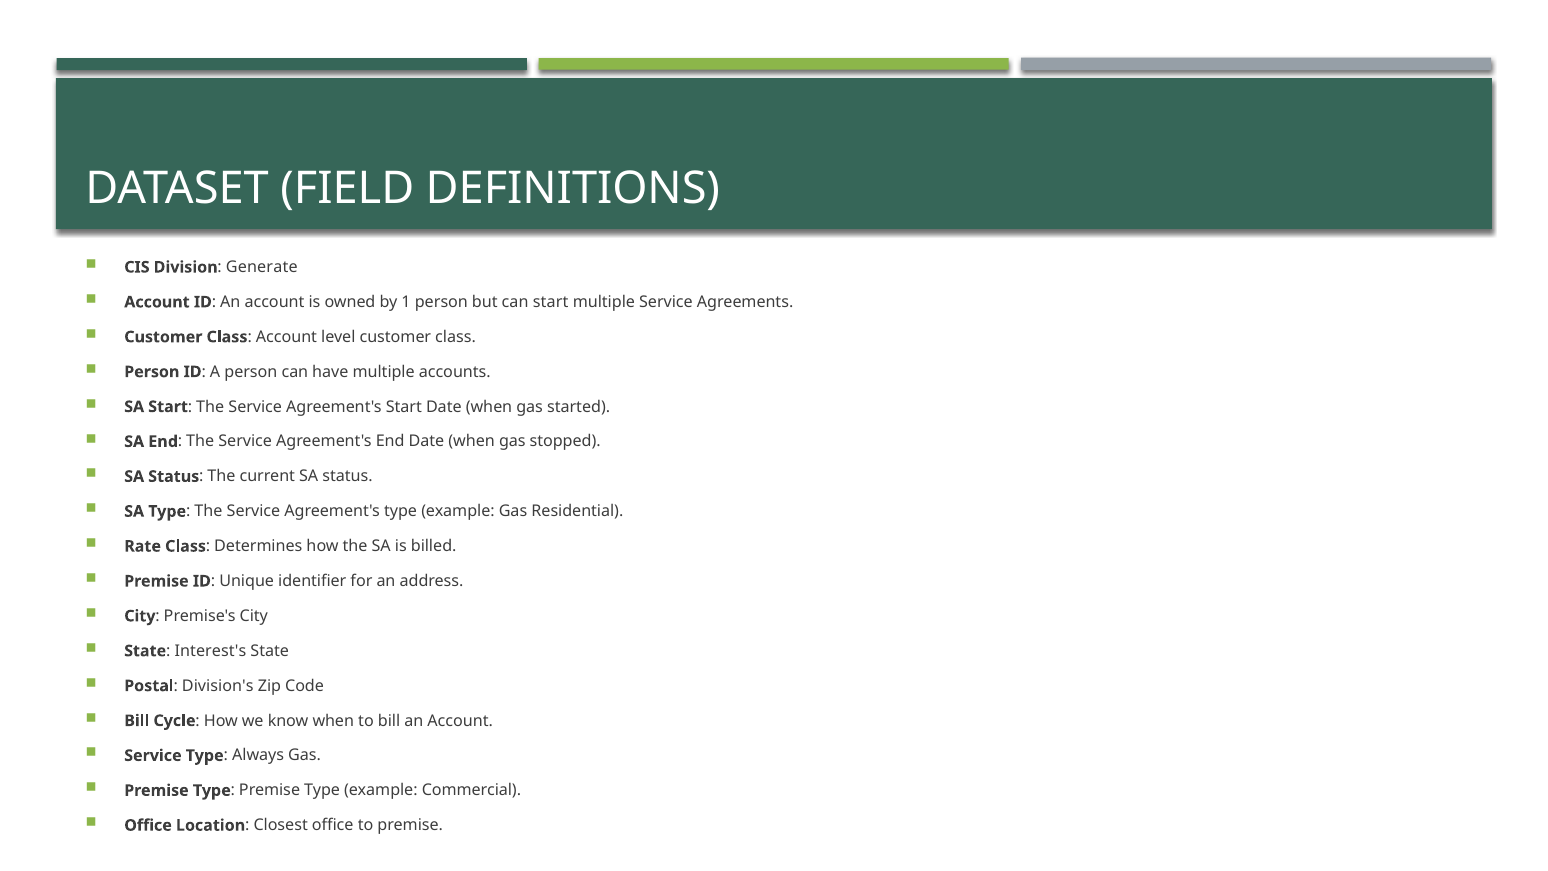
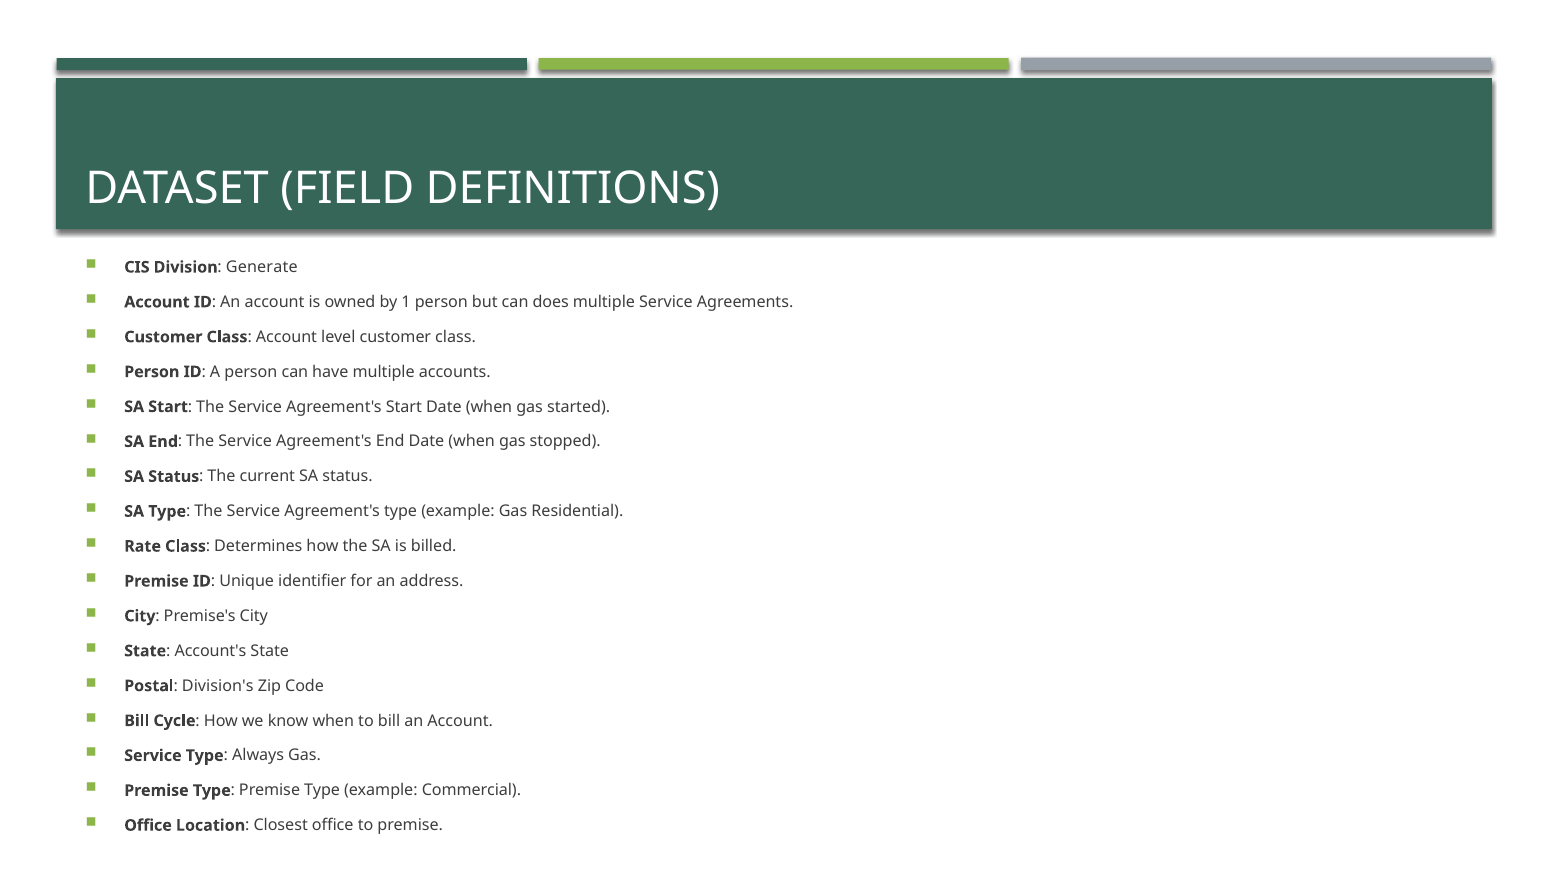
can start: start -> does (551, 302)
Interest's: Interest's -> Account's (210, 651)
